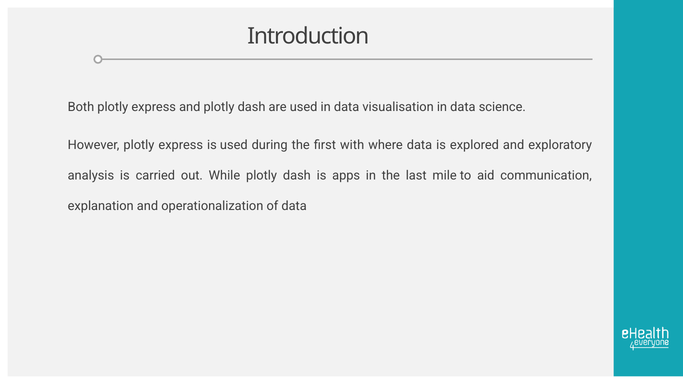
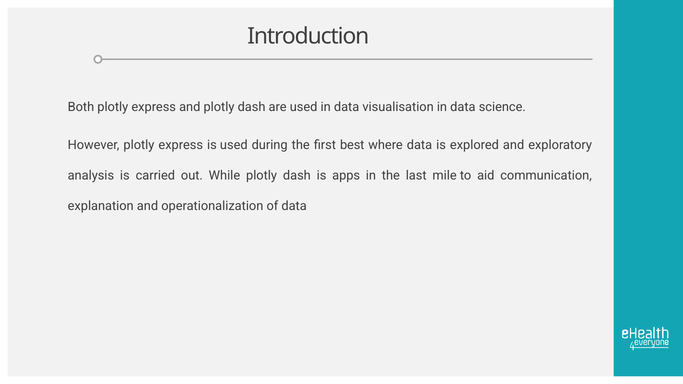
with: with -> best (352, 145)
